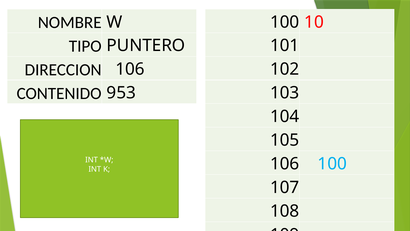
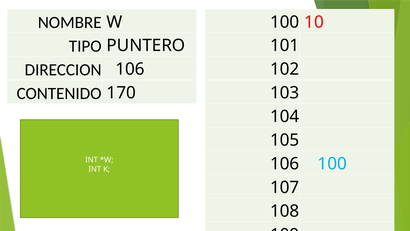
953: 953 -> 170 (121, 93)
